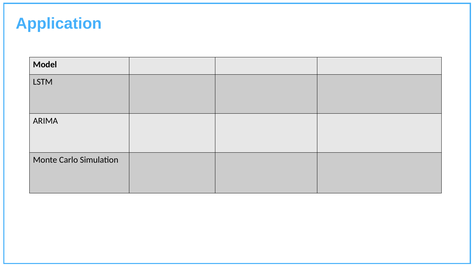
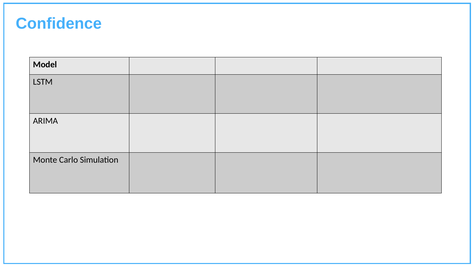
Application: Application -> Confidence (59, 24)
